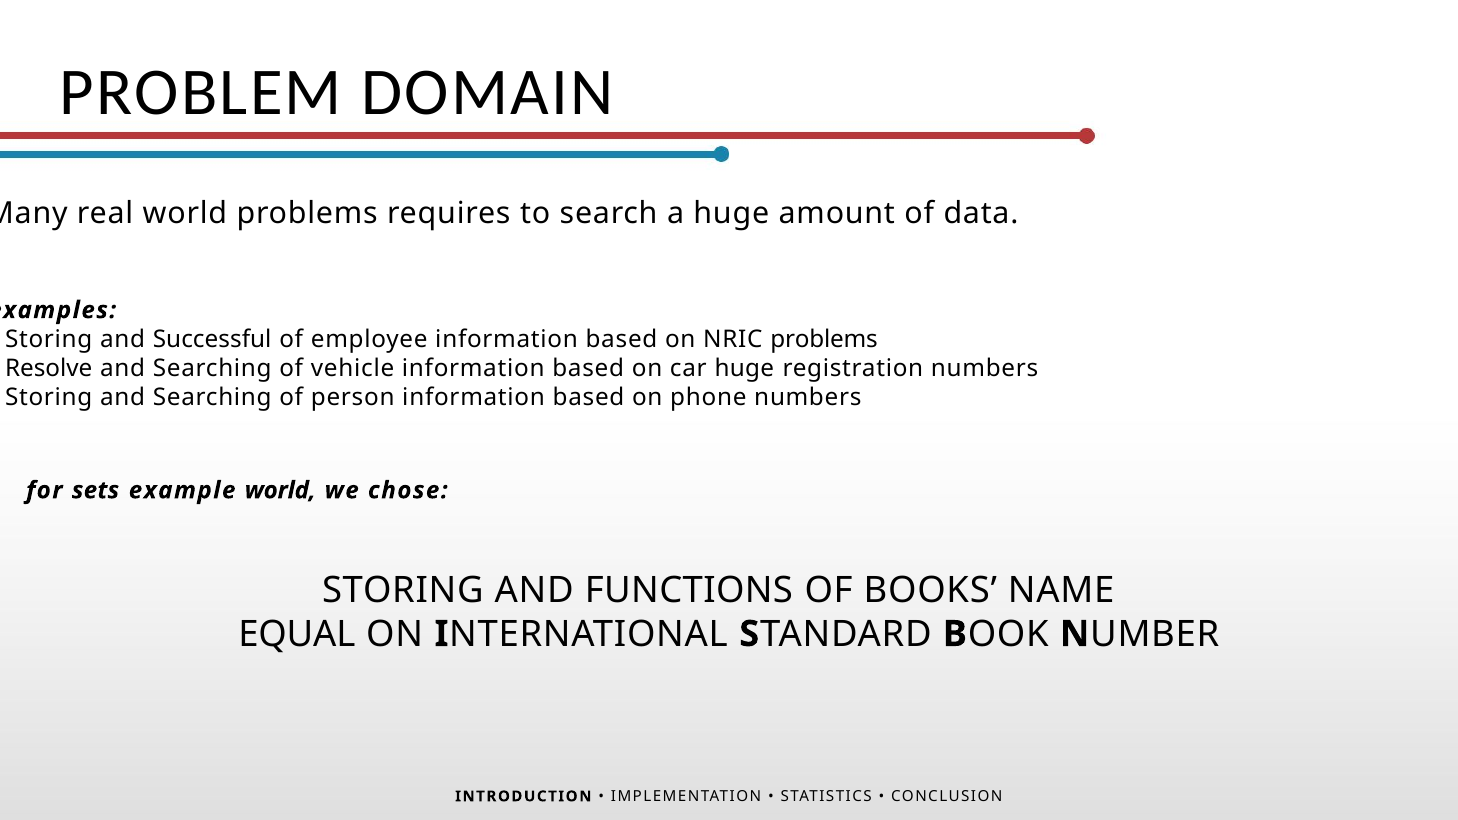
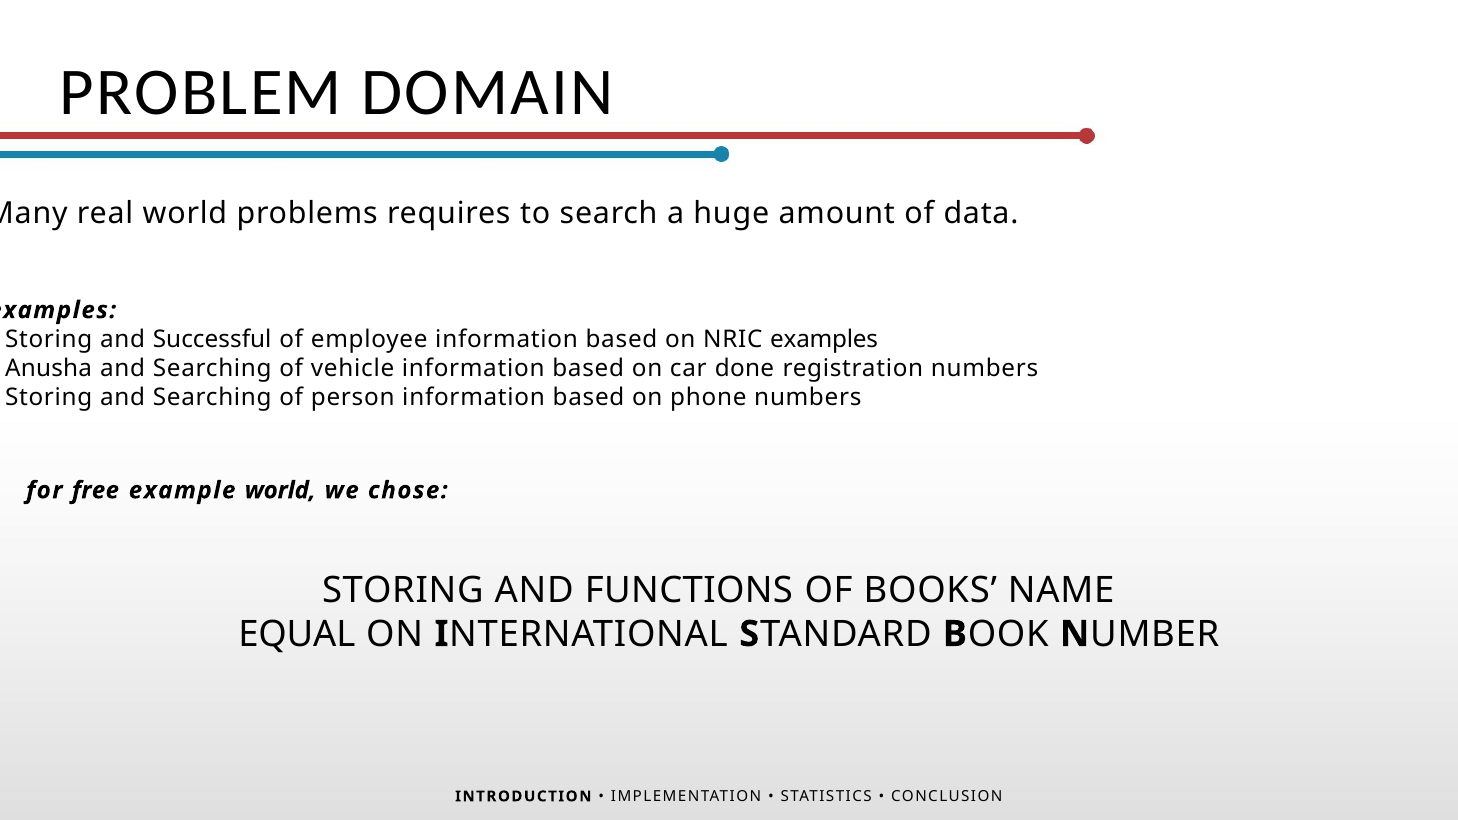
NRIC problems: problems -> examples (824, 339)
Resolve: Resolve -> Anusha (49, 369)
car huge: huge -> done (744, 369)
sets: sets -> free (96, 490)
